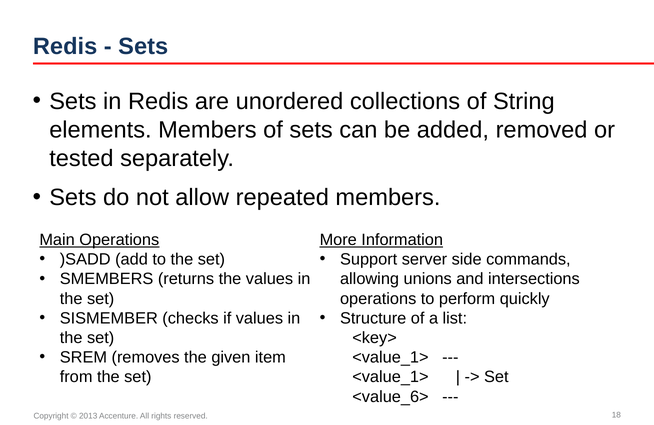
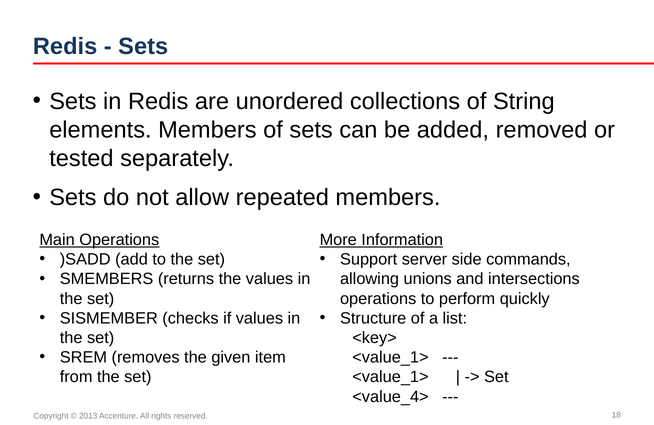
<value_6>: <value_6> -> <value_4> (390, 397)
